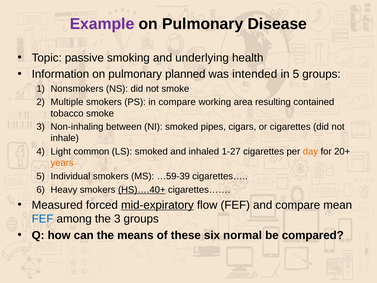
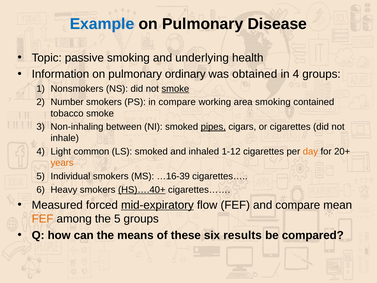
Example colour: purple -> blue (102, 24)
planned: planned -> ordinary (185, 74)
intended: intended -> obtained (255, 74)
in 5: 5 -> 4 (296, 74)
smoke underline: none -> present (175, 89)
Multiple: Multiple -> Number (67, 102)
area resulting: resulting -> smoking (273, 102)
pipes underline: none -> present (213, 127)
1-27: 1-27 -> 1-12 (231, 151)
…59-39: …59-39 -> …16-39 (173, 176)
FEF colour: blue -> orange (43, 219)
the 3: 3 -> 5 (117, 219)
normal: normal -> results (243, 235)
